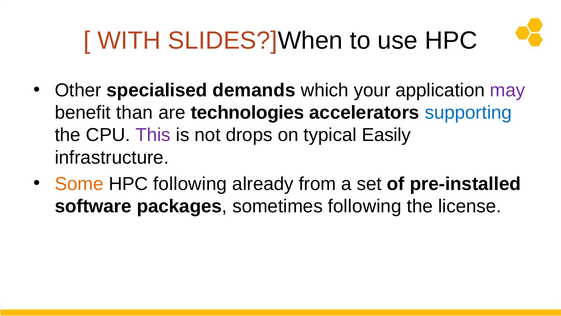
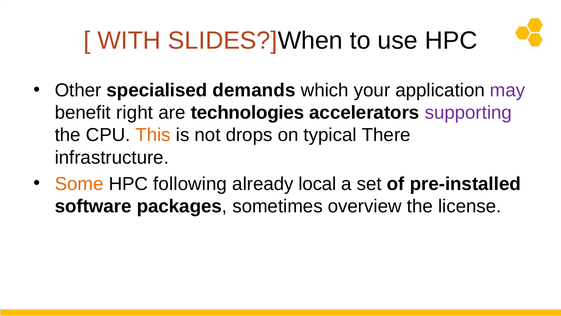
than: than -> right (135, 113)
supporting colour: blue -> purple (468, 113)
This colour: purple -> orange (153, 135)
Easily: Easily -> There (386, 135)
from: from -> local (317, 184)
sometimes following: following -> overview (365, 206)
